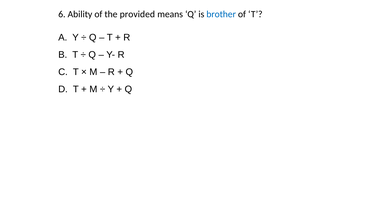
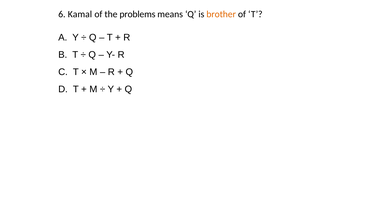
Ability: Ability -> Kamal (80, 14)
provided: provided -> problems (137, 14)
brother colour: blue -> orange (221, 14)
